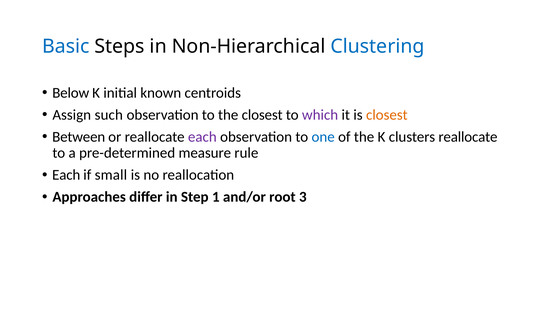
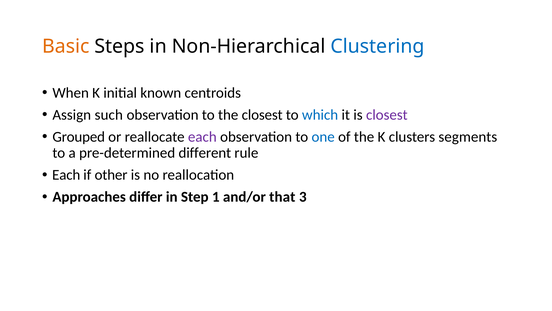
Basic colour: blue -> orange (66, 46)
Below: Below -> When (71, 93)
which colour: purple -> blue (320, 115)
closest colour: orange -> purple (387, 115)
Between: Between -> Grouped (79, 137)
clusters reallocate: reallocate -> segments (468, 137)
measure: measure -> different (205, 153)
small: small -> other (111, 175)
root: root -> that (282, 197)
